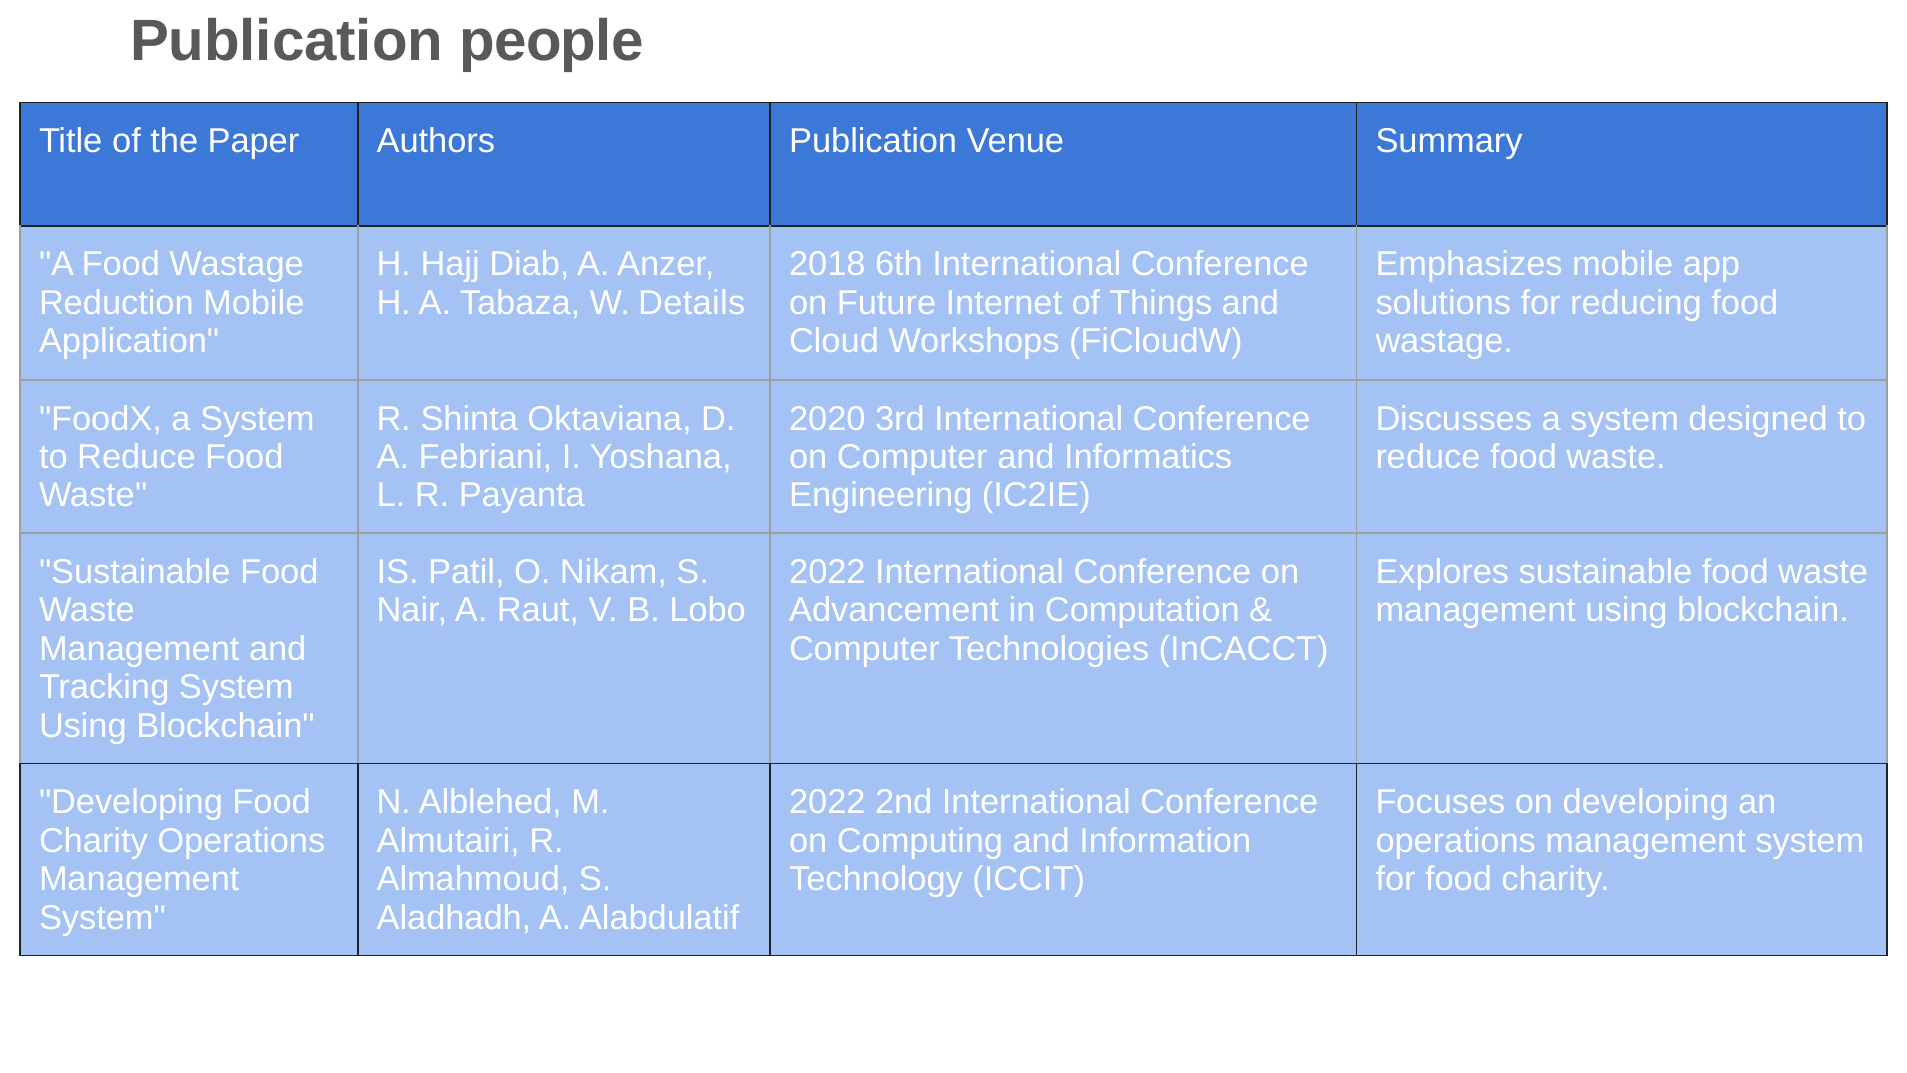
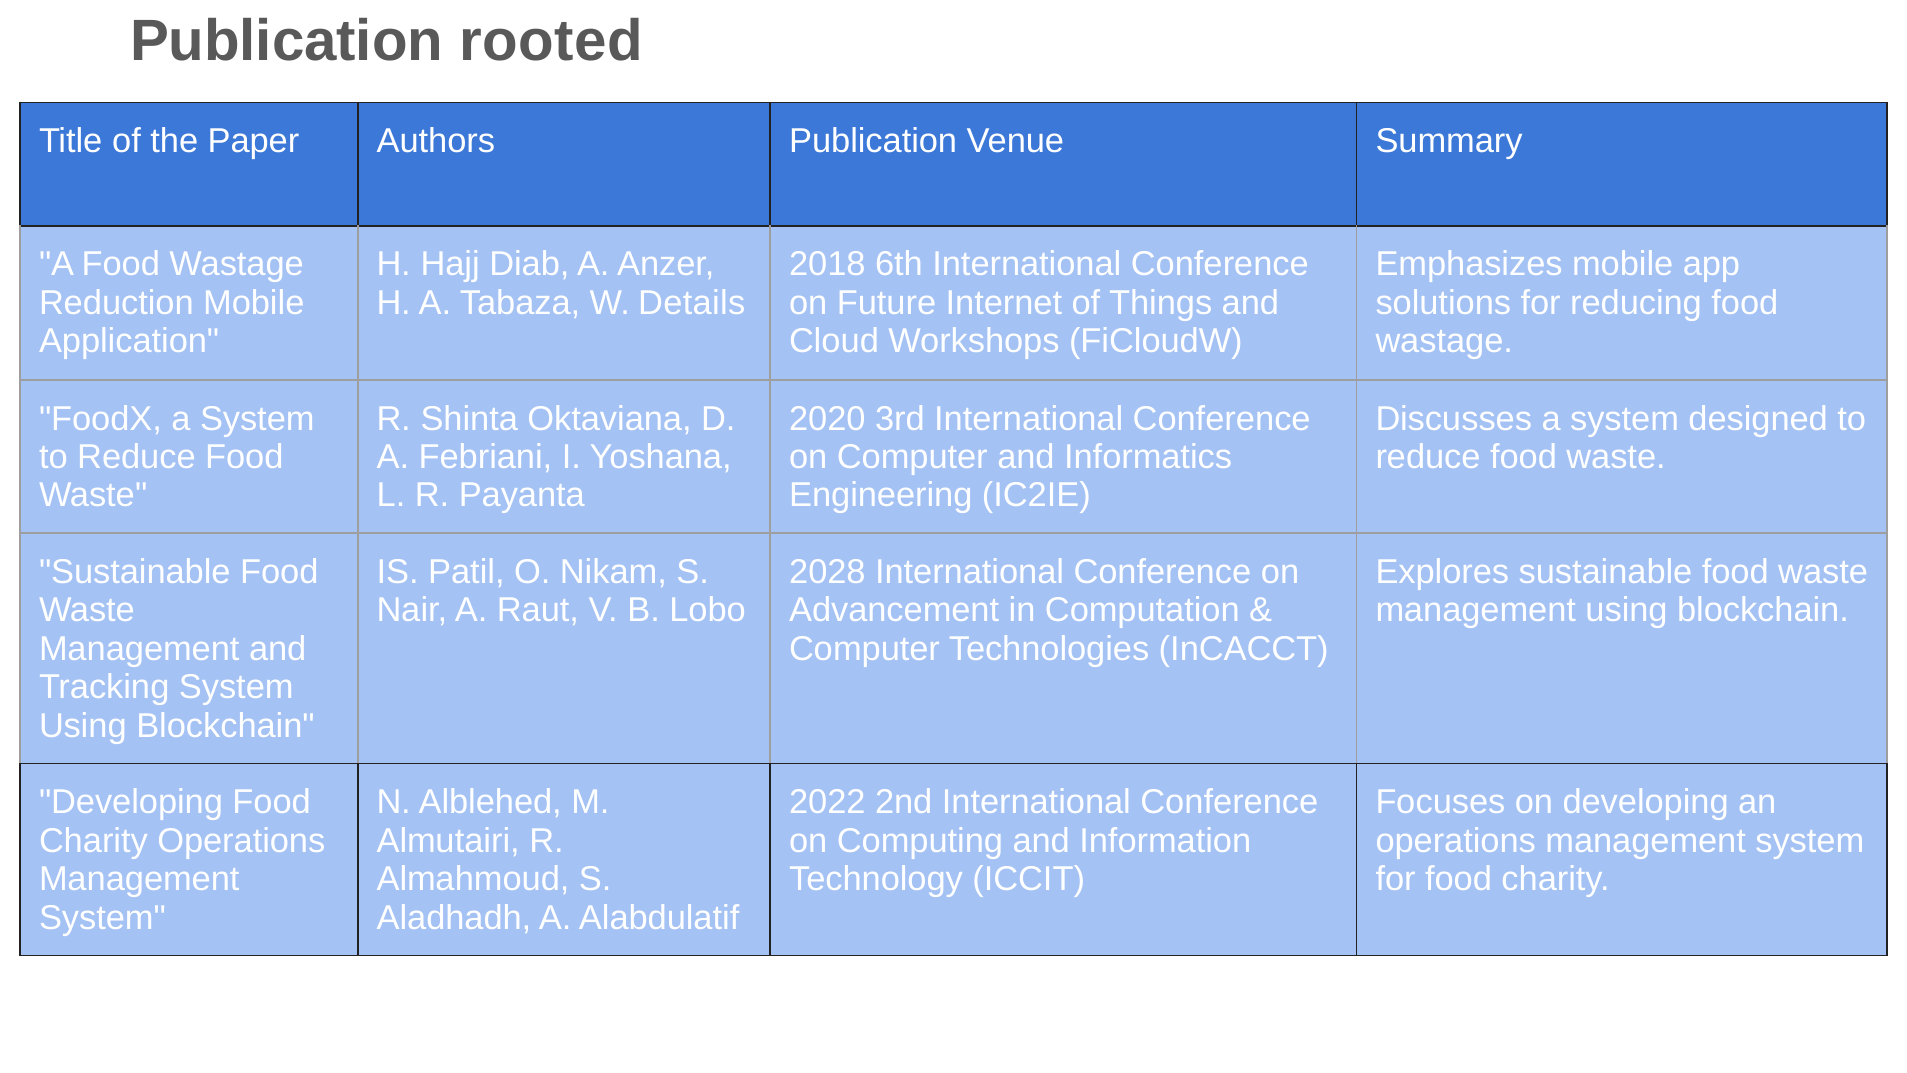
people: people -> rooted (551, 42)
2022: 2022 -> 2028 (827, 572)
